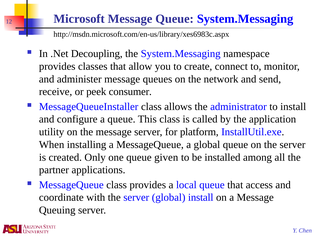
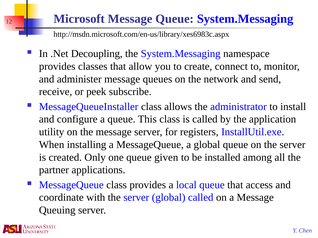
consumer: consumer -> subscribe (130, 92)
platform: platform -> registers (199, 132)
global install: install -> called (201, 198)
